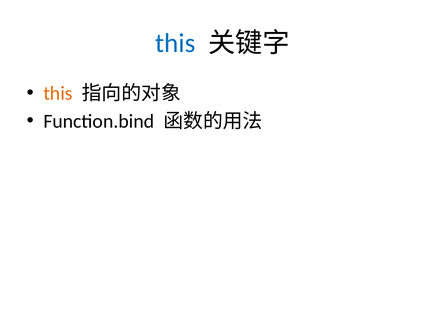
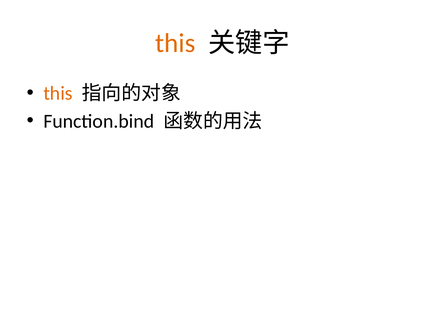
this colour: blue -> orange (175, 43)
